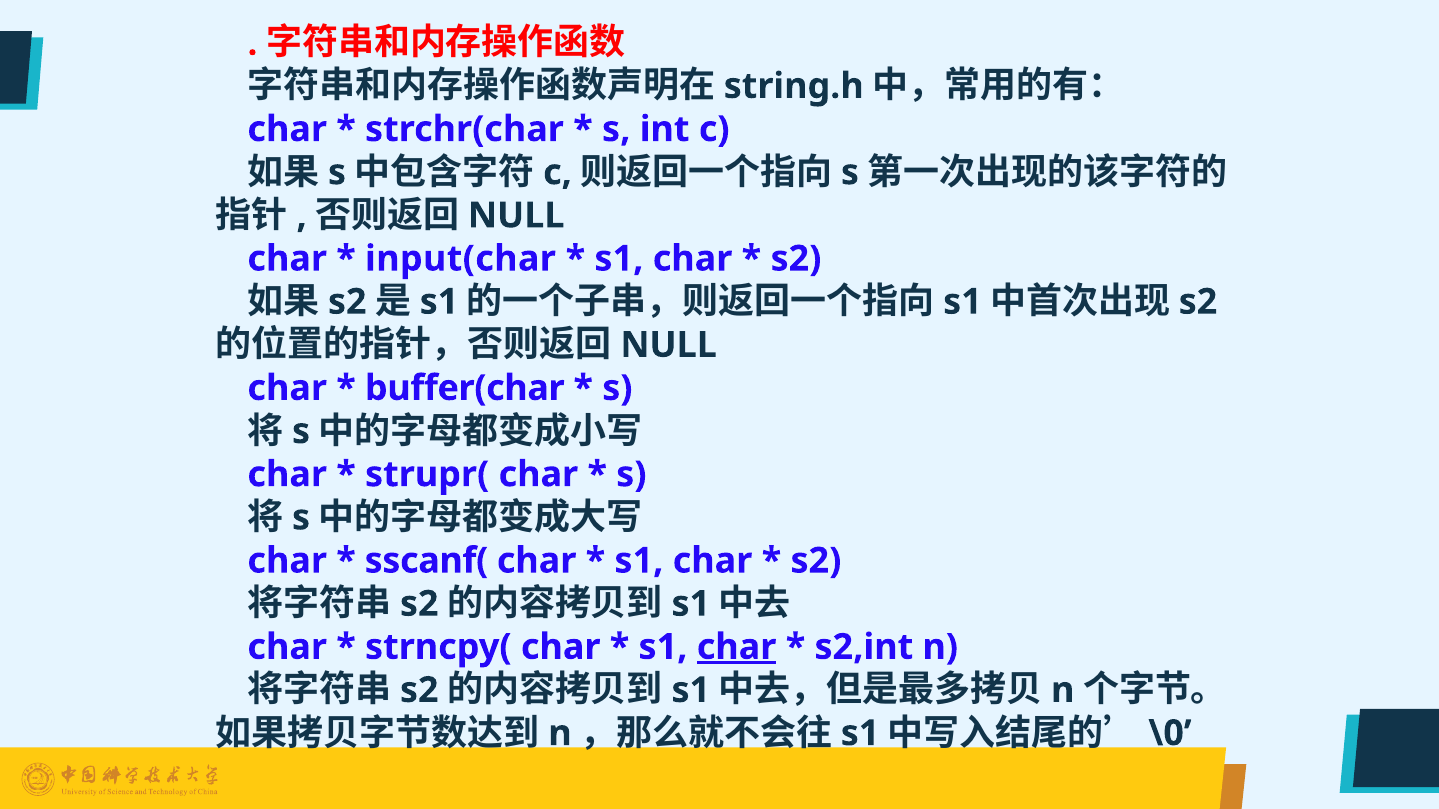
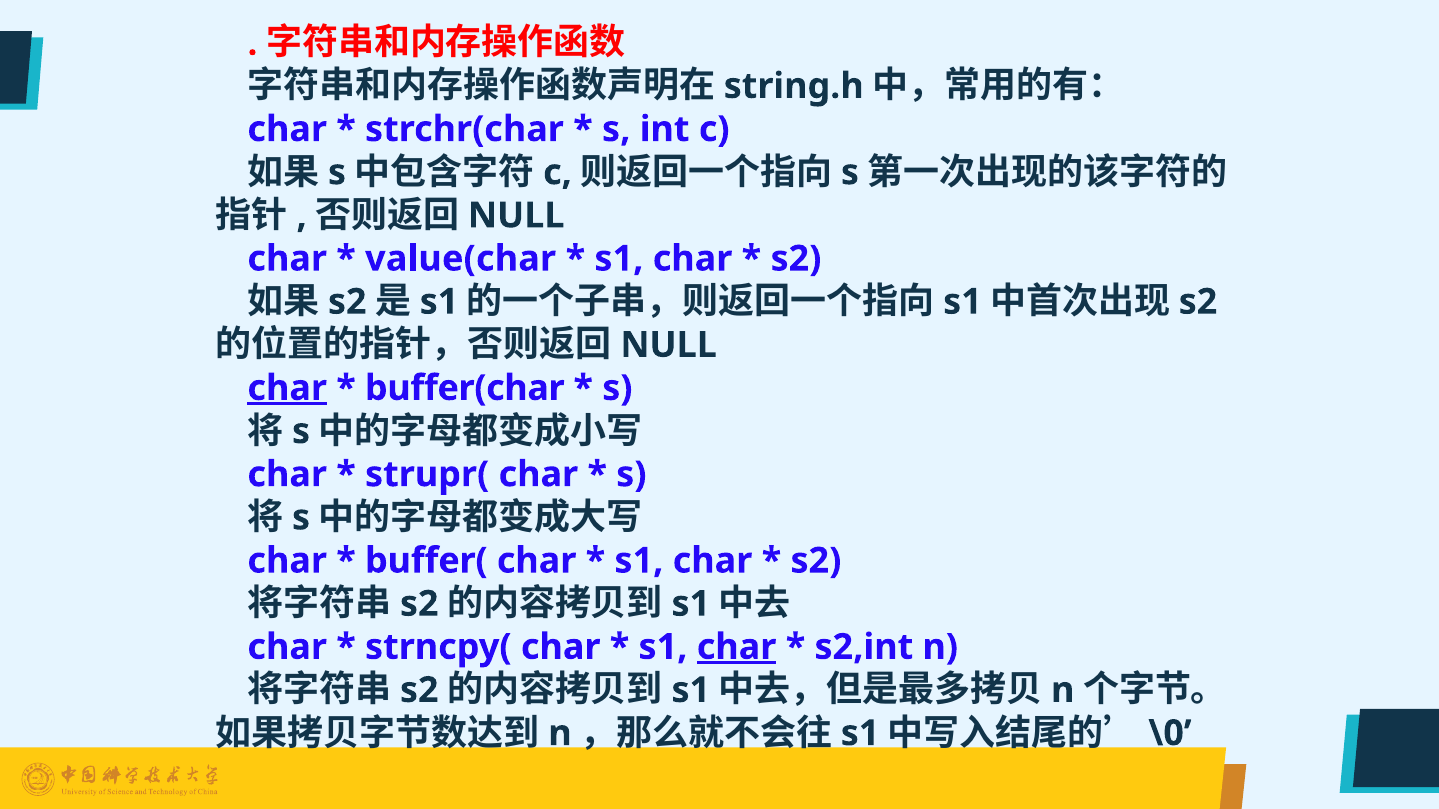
input(char: input(char -> value(char (461, 259)
char underline: none -> present (287, 388)
sscanf(: sscanf( -> buffer( (426, 561)
